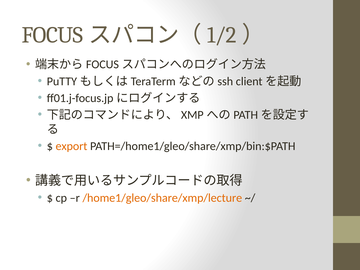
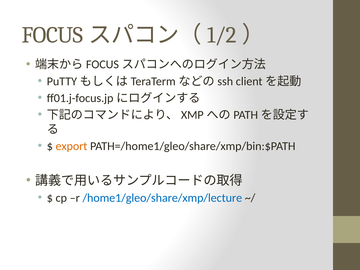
/home1/gleo/share/xmp/lecture colour: orange -> blue (162, 198)
